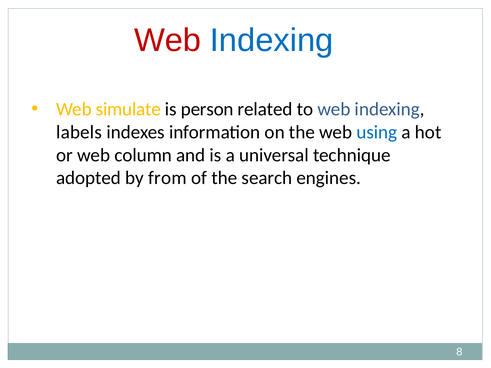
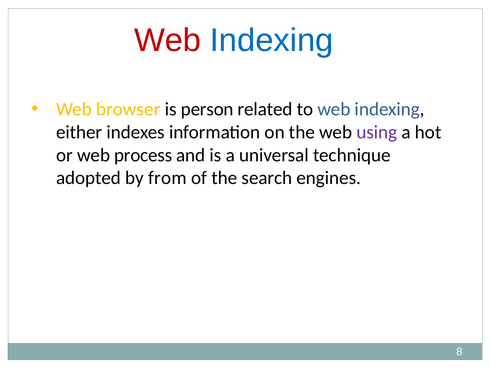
simulate: simulate -> browser (128, 109)
labels: labels -> either (79, 132)
using colour: blue -> purple (377, 132)
column: column -> process (143, 155)
